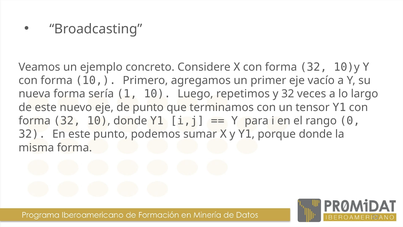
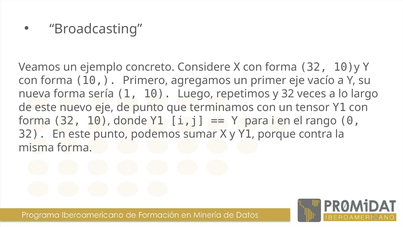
porque donde: donde -> contra (316, 134)
